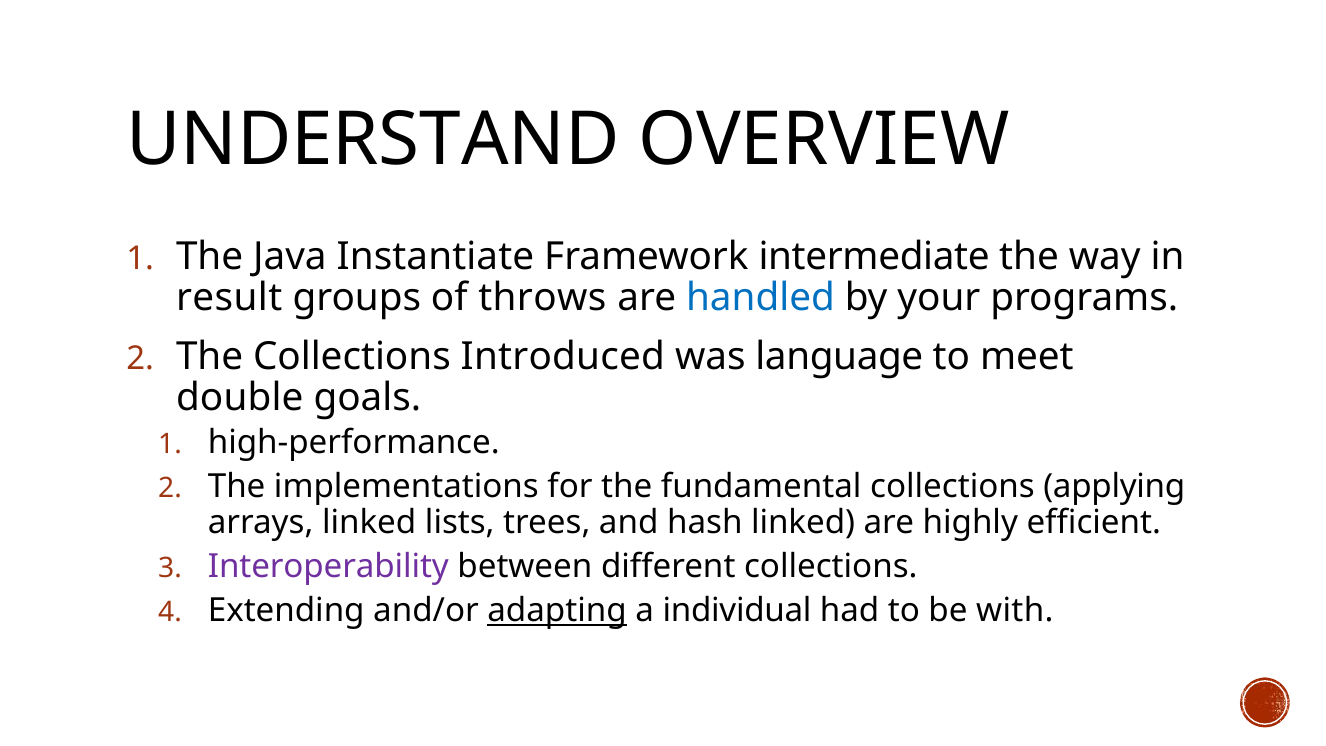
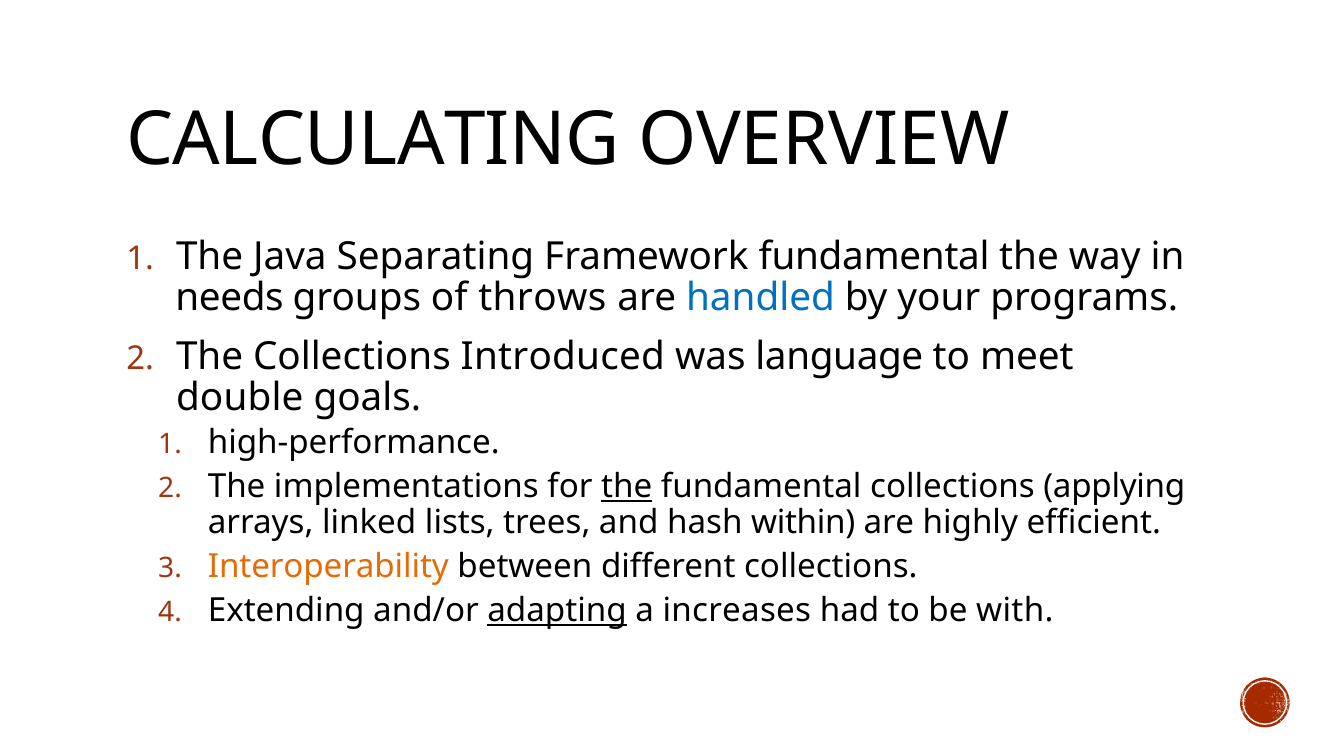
UNDERSTAND: UNDERSTAND -> CALCULATING (373, 140)
Instantiate: Instantiate -> Separating (435, 256)
Framework intermediate: intermediate -> fundamental (874, 256)
result: result -> needs (230, 298)
the underline: none -> present (627, 486)
hash linked: linked -> within (803, 522)
Interoperability colour: purple -> orange (328, 566)
individual: individual -> increases (737, 610)
